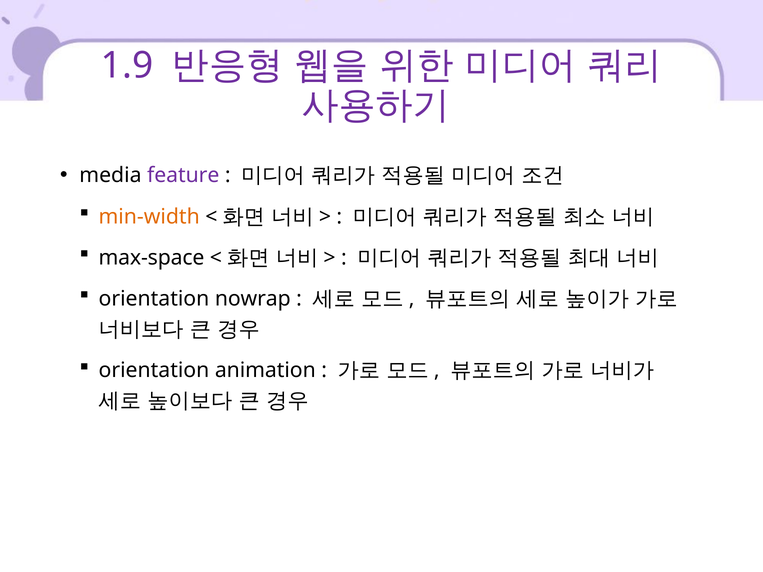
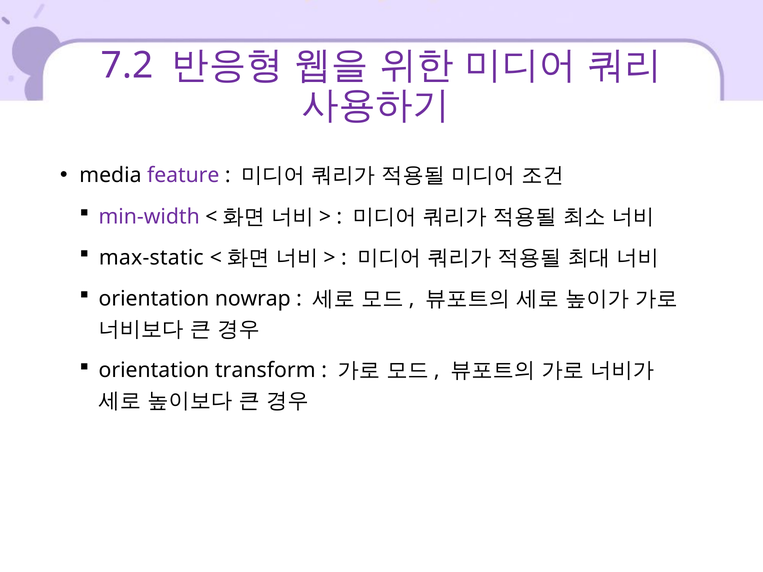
1.9: 1.9 -> 7.2 (127, 65)
min-width colour: orange -> purple (149, 217)
max-space: max-space -> max-static (151, 258)
animation: animation -> transform (265, 371)
